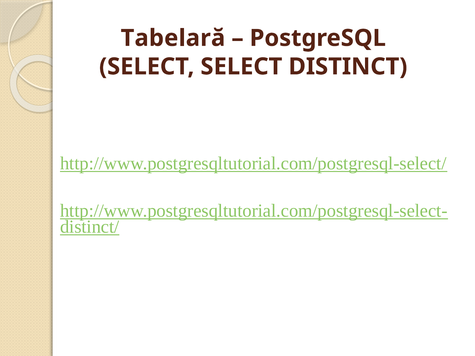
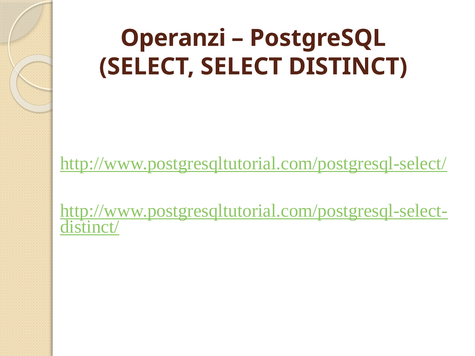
Tabelară: Tabelară -> Operanzi (173, 38)
